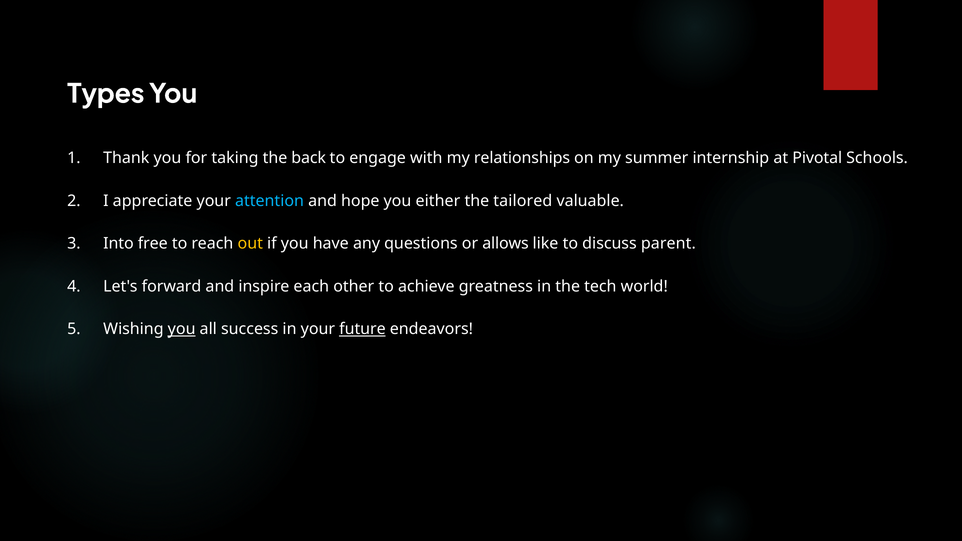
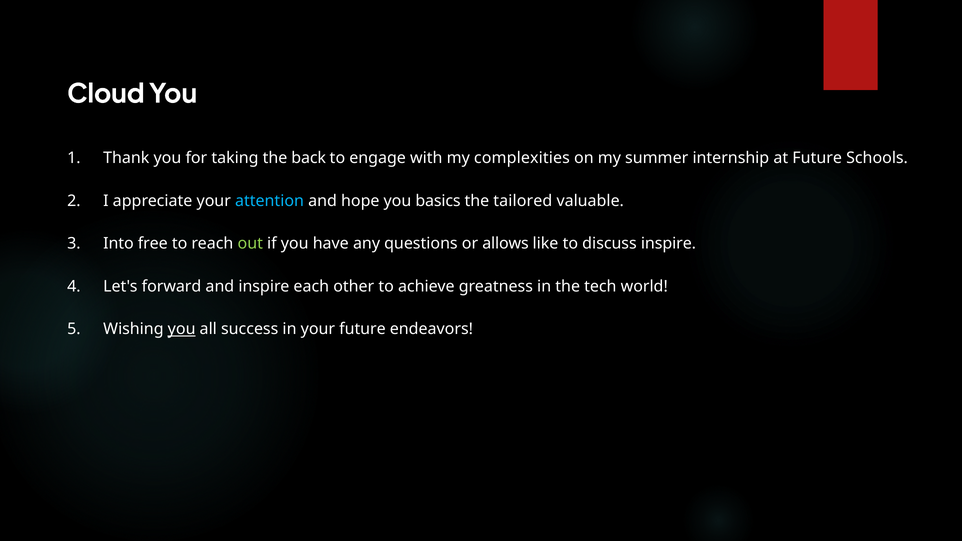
Types: Types -> Cloud (106, 94)
relationships: relationships -> complexities (522, 158)
at Pivotal: Pivotal -> Future (817, 158)
either: either -> basics (438, 201)
out colour: yellow -> light green (250, 244)
discuss parent: parent -> inspire (668, 244)
future underline: present -> none (362, 329)
